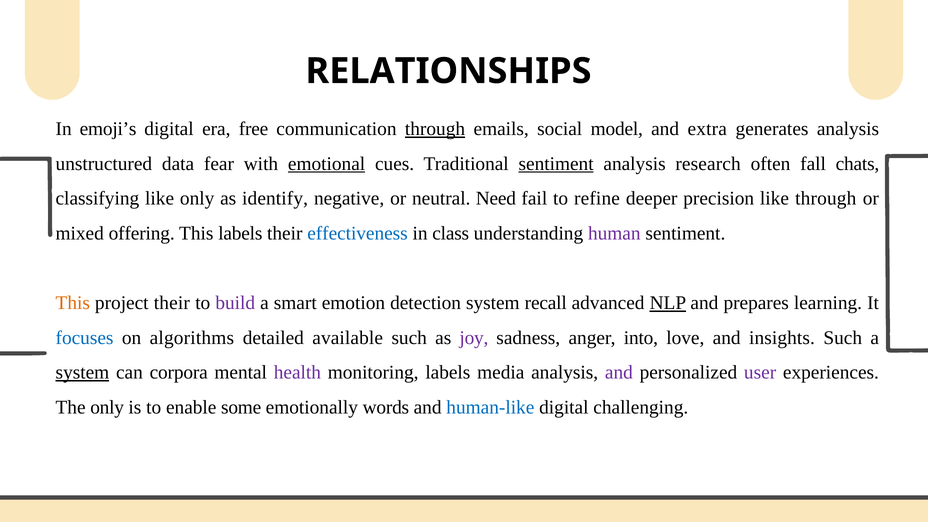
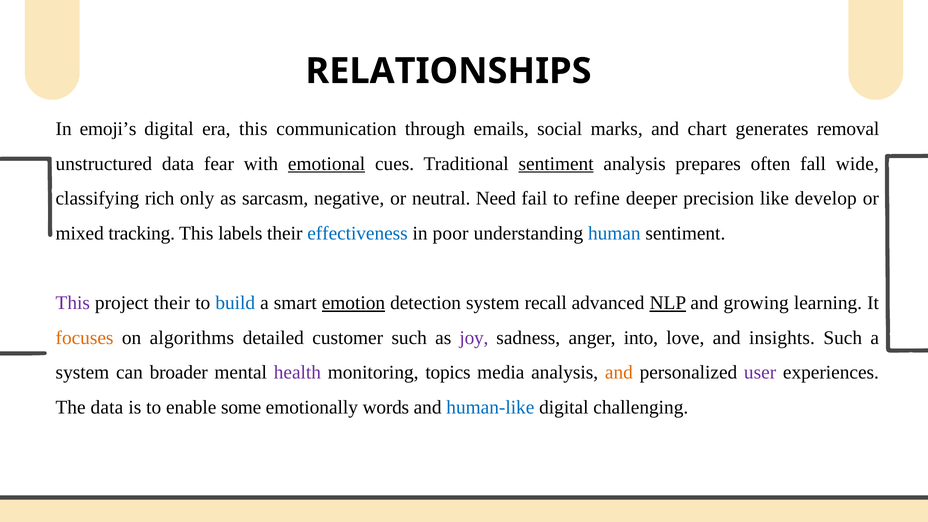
era free: free -> this (253, 129)
through underline: present -> none (435, 129)
model: model -> marks (617, 129)
extra: extra -> chart (707, 129)
generates analysis: analysis -> removal (848, 129)
research: research -> prepares (708, 164)
chats: chats -> wide (857, 164)
classifying like: like -> rich (160, 199)
identify: identify -> sarcasm (275, 199)
like through: through -> develop (826, 199)
offering: offering -> tracking (142, 233)
class: class -> poor (451, 233)
human colour: purple -> blue (614, 233)
This colour: orange -> purple (73, 303)
build colour: purple -> blue (235, 303)
emotion underline: none -> present (353, 303)
prepares: prepares -> growing (756, 303)
focuses colour: blue -> orange (85, 338)
available: available -> customer (348, 338)
system underline: present -> none (82, 373)
corpora: corpora -> broader (179, 373)
monitoring labels: labels -> topics (448, 373)
and colour: purple -> orange (619, 373)
The only: only -> data (107, 407)
